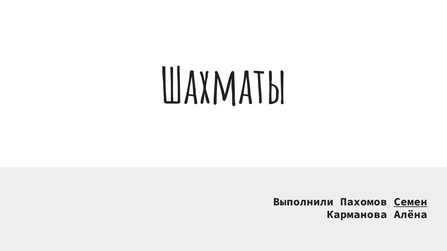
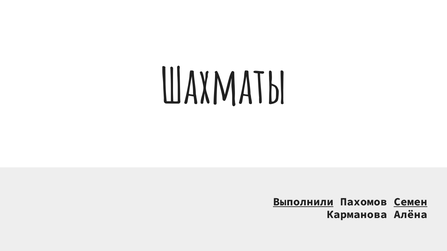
Выполнили underline: none -> present (303, 202)
